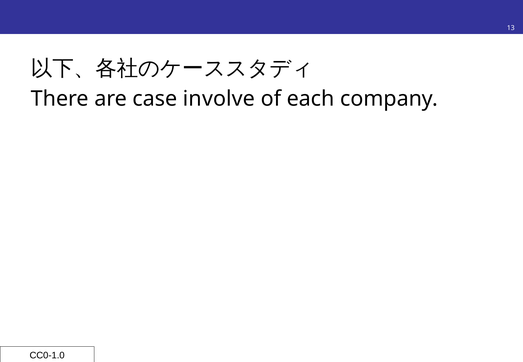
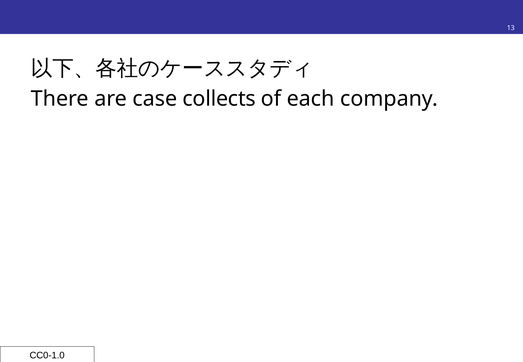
involve: involve -> collects (219, 99)
